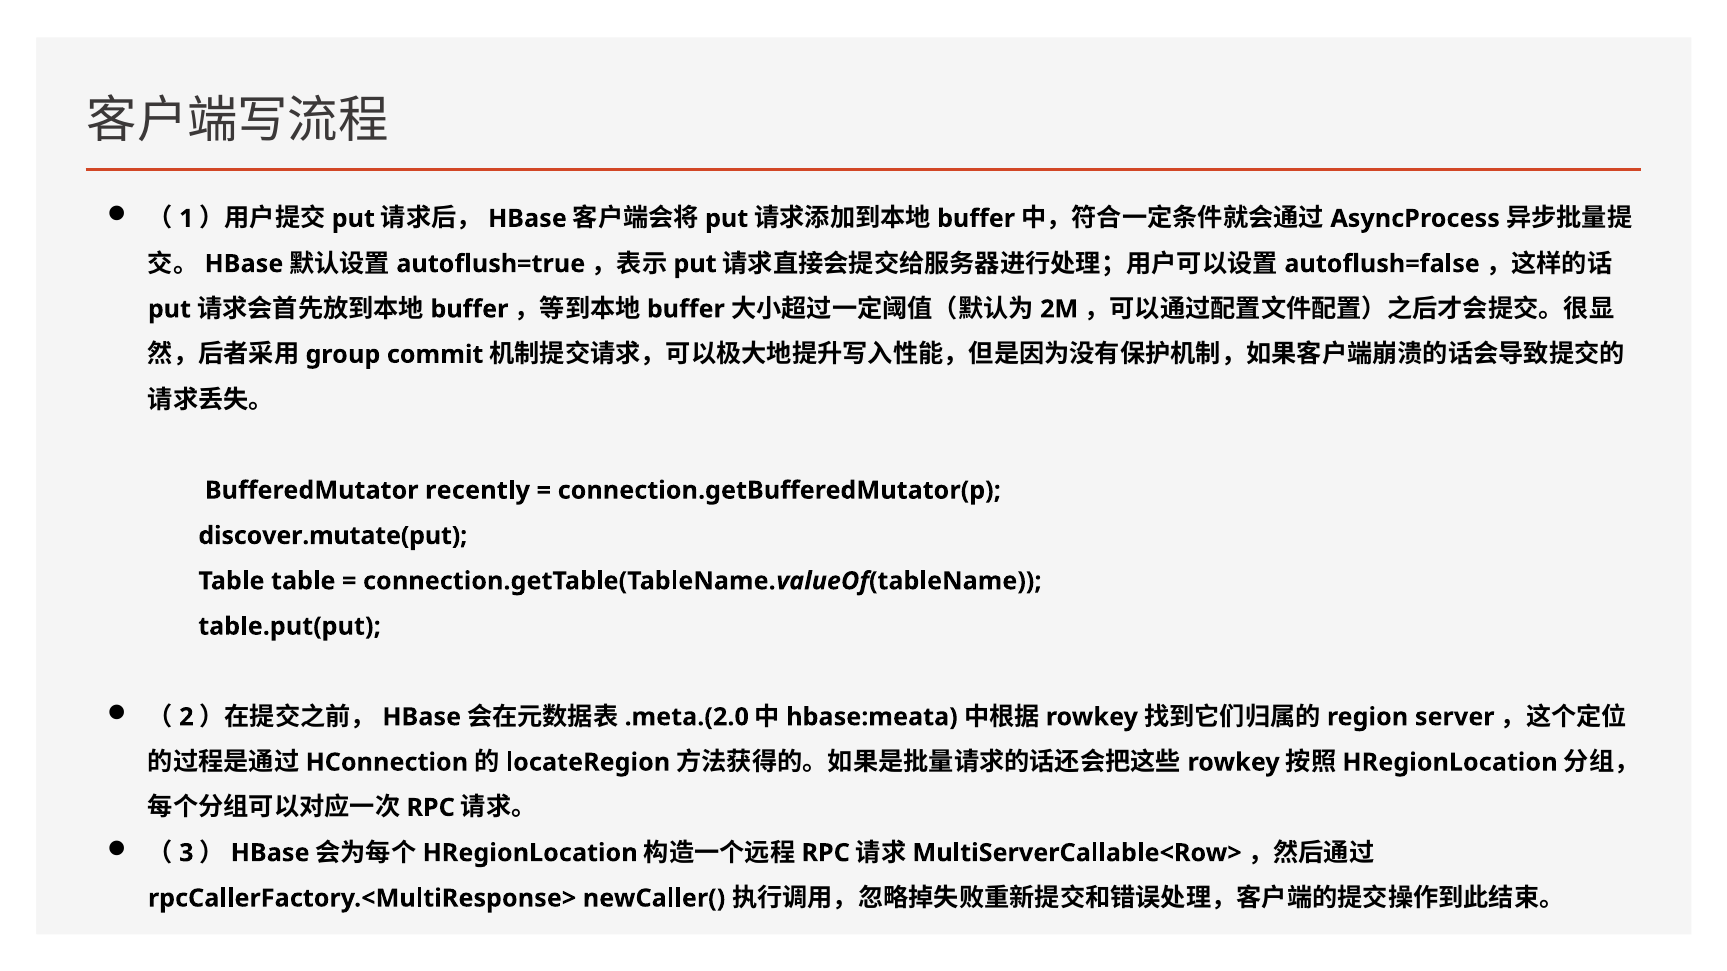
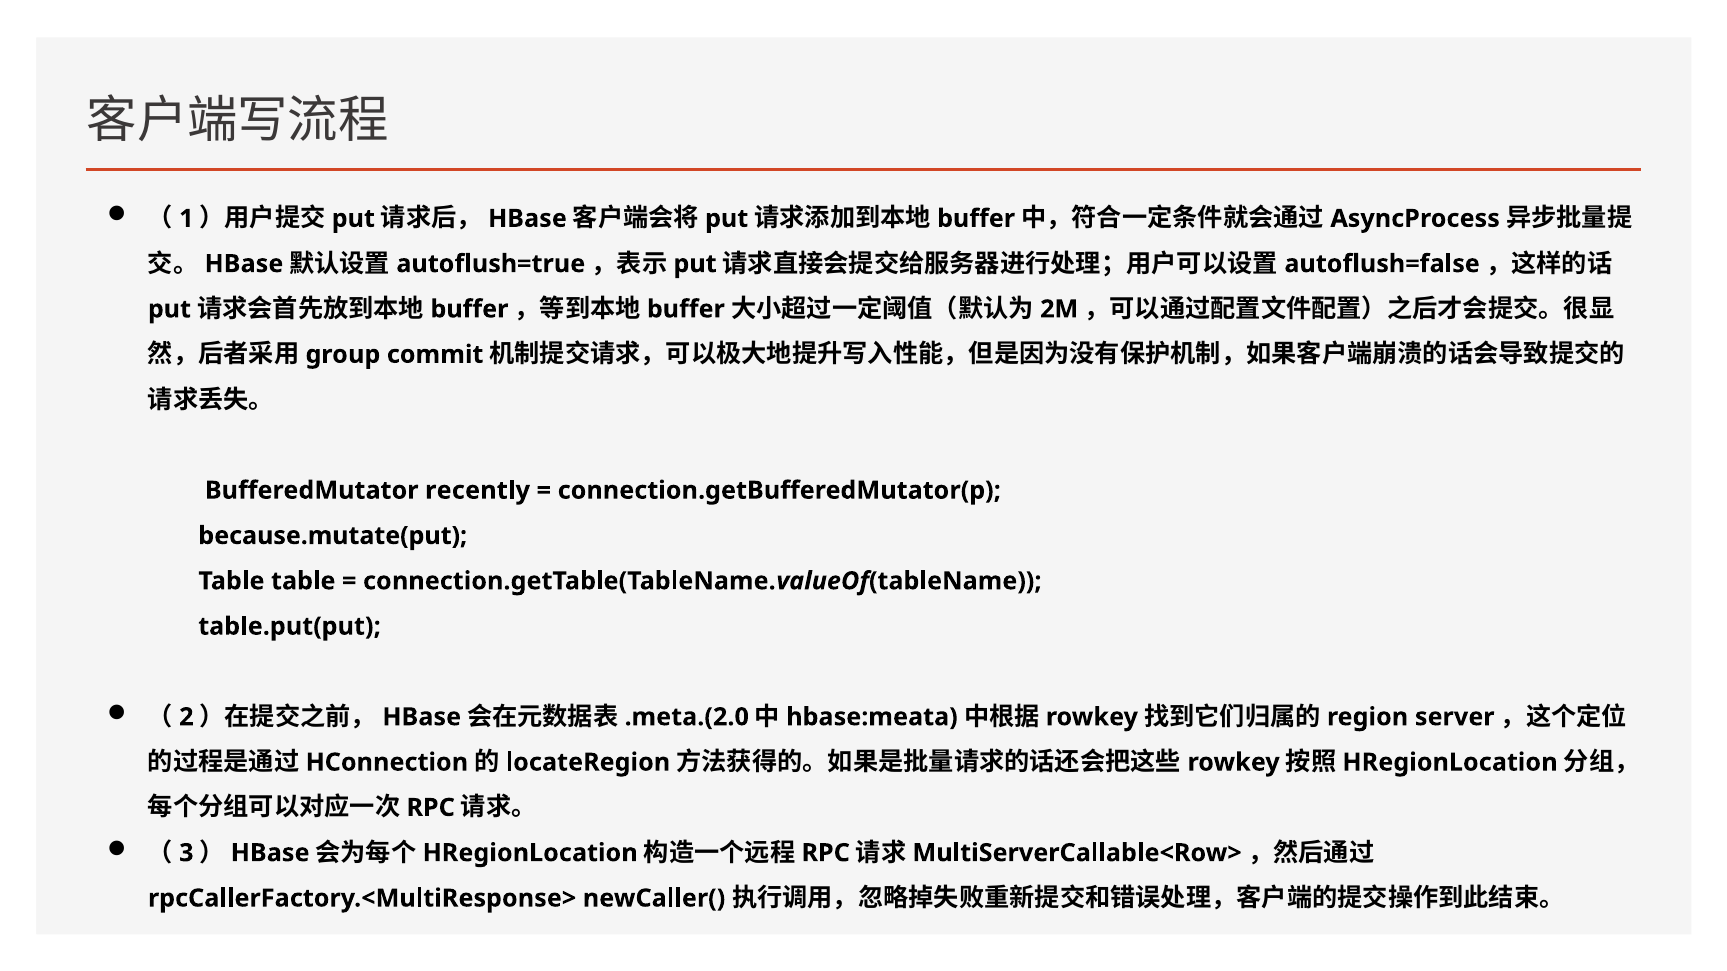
discover.mutate(put: discover.mutate(put -> because.mutate(put (333, 536)
